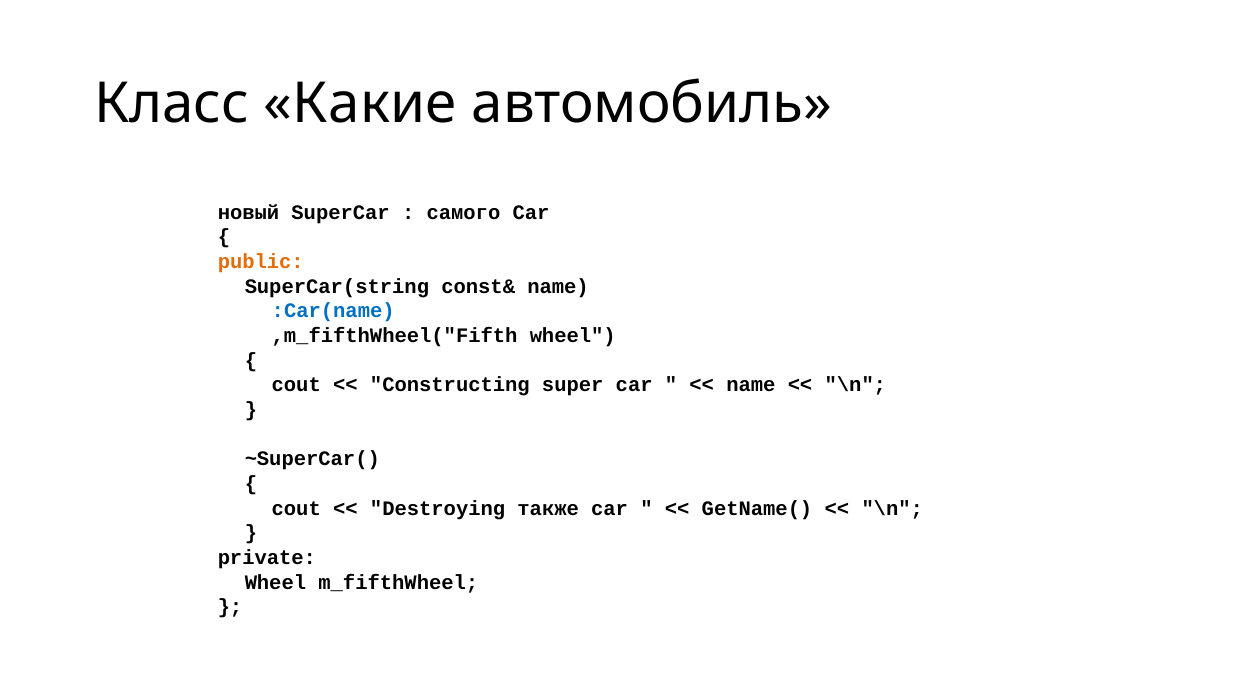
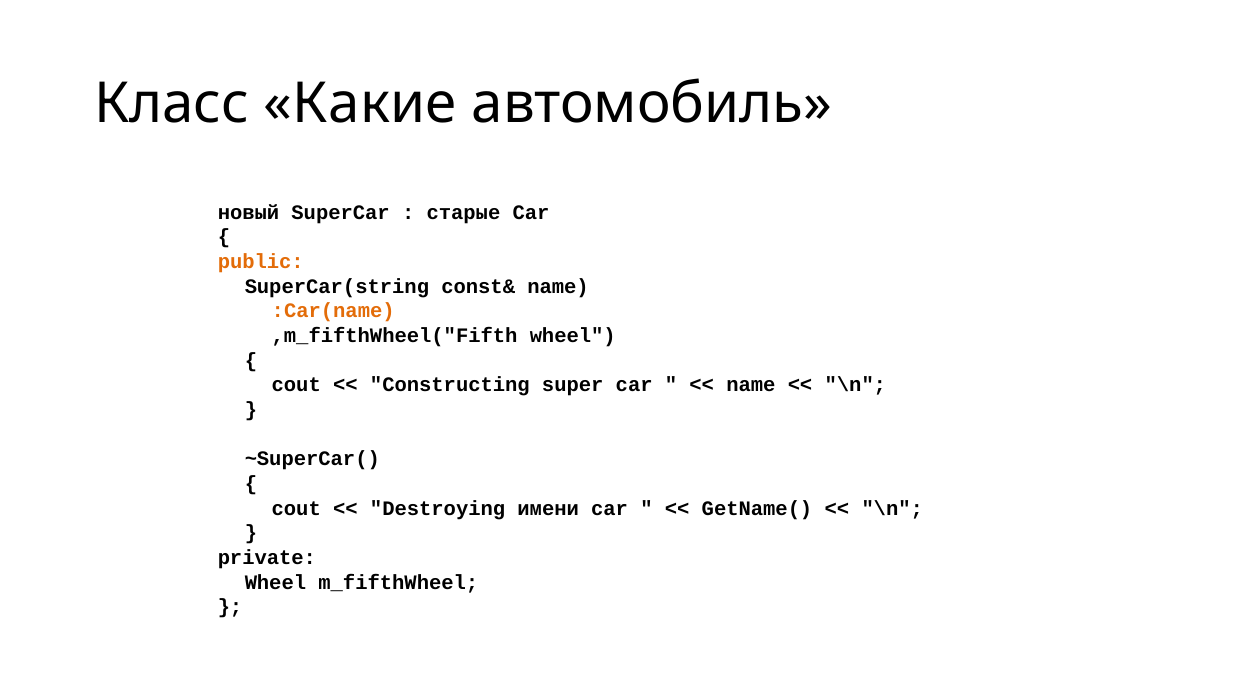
самого: самого -> старые (463, 212)
:Car(name colour: blue -> orange (333, 311)
также: также -> имени (548, 508)
